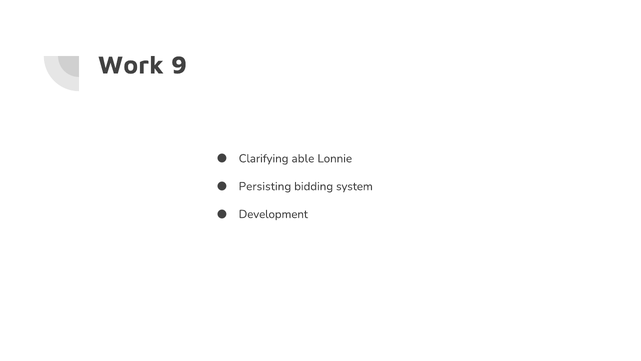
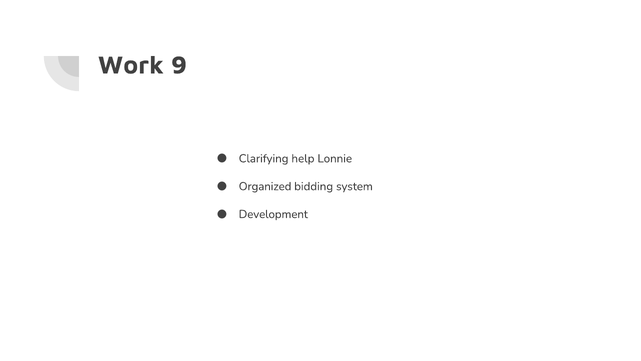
able: able -> help (303, 158)
Persisting: Persisting -> Organized (265, 186)
